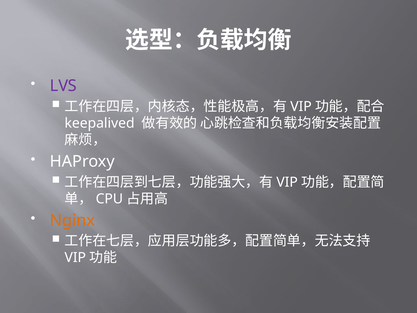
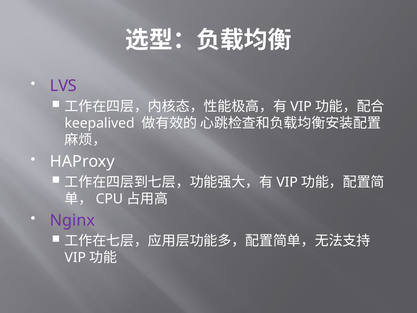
Nginx colour: orange -> purple (72, 220)
